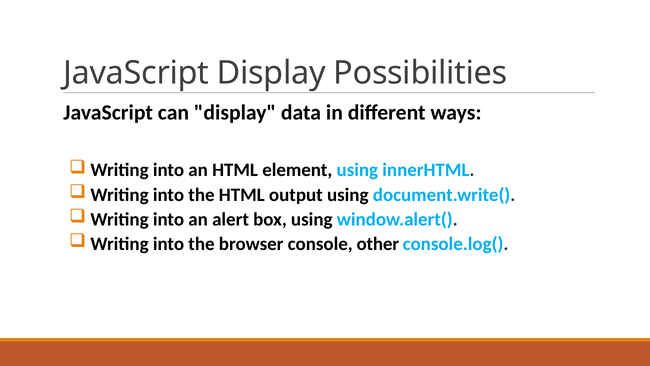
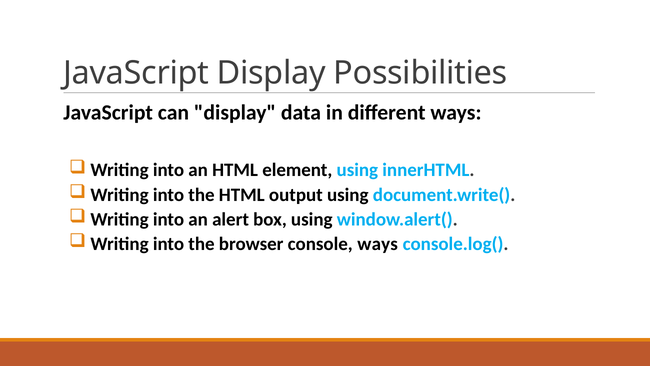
console other: other -> ways (378, 244)
